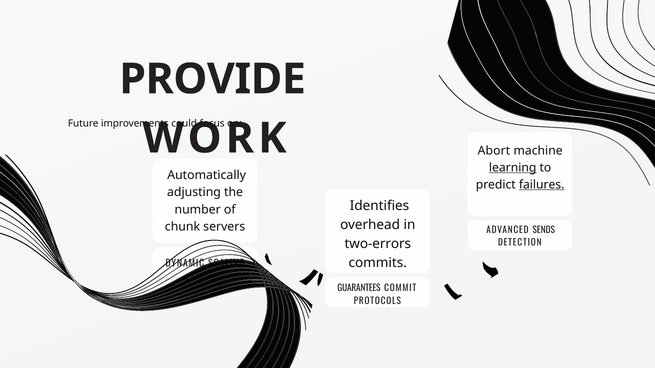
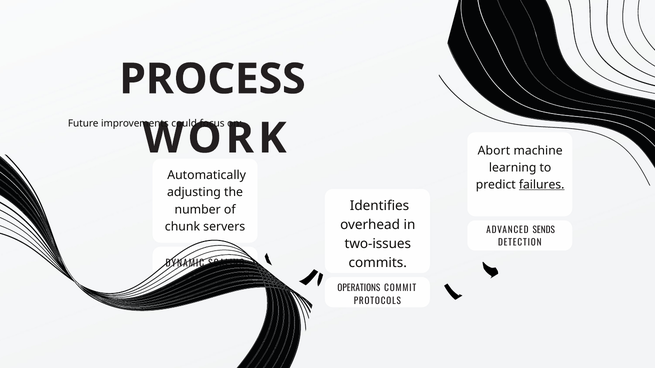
PROVIDE: PROVIDE -> PROCESS (212, 79)
learning underline: present -> none (513, 168)
two-errors: two-errors -> two-issues (378, 244)
GUARANTEES: GUARANTEES -> OPERATIONS (359, 289)
